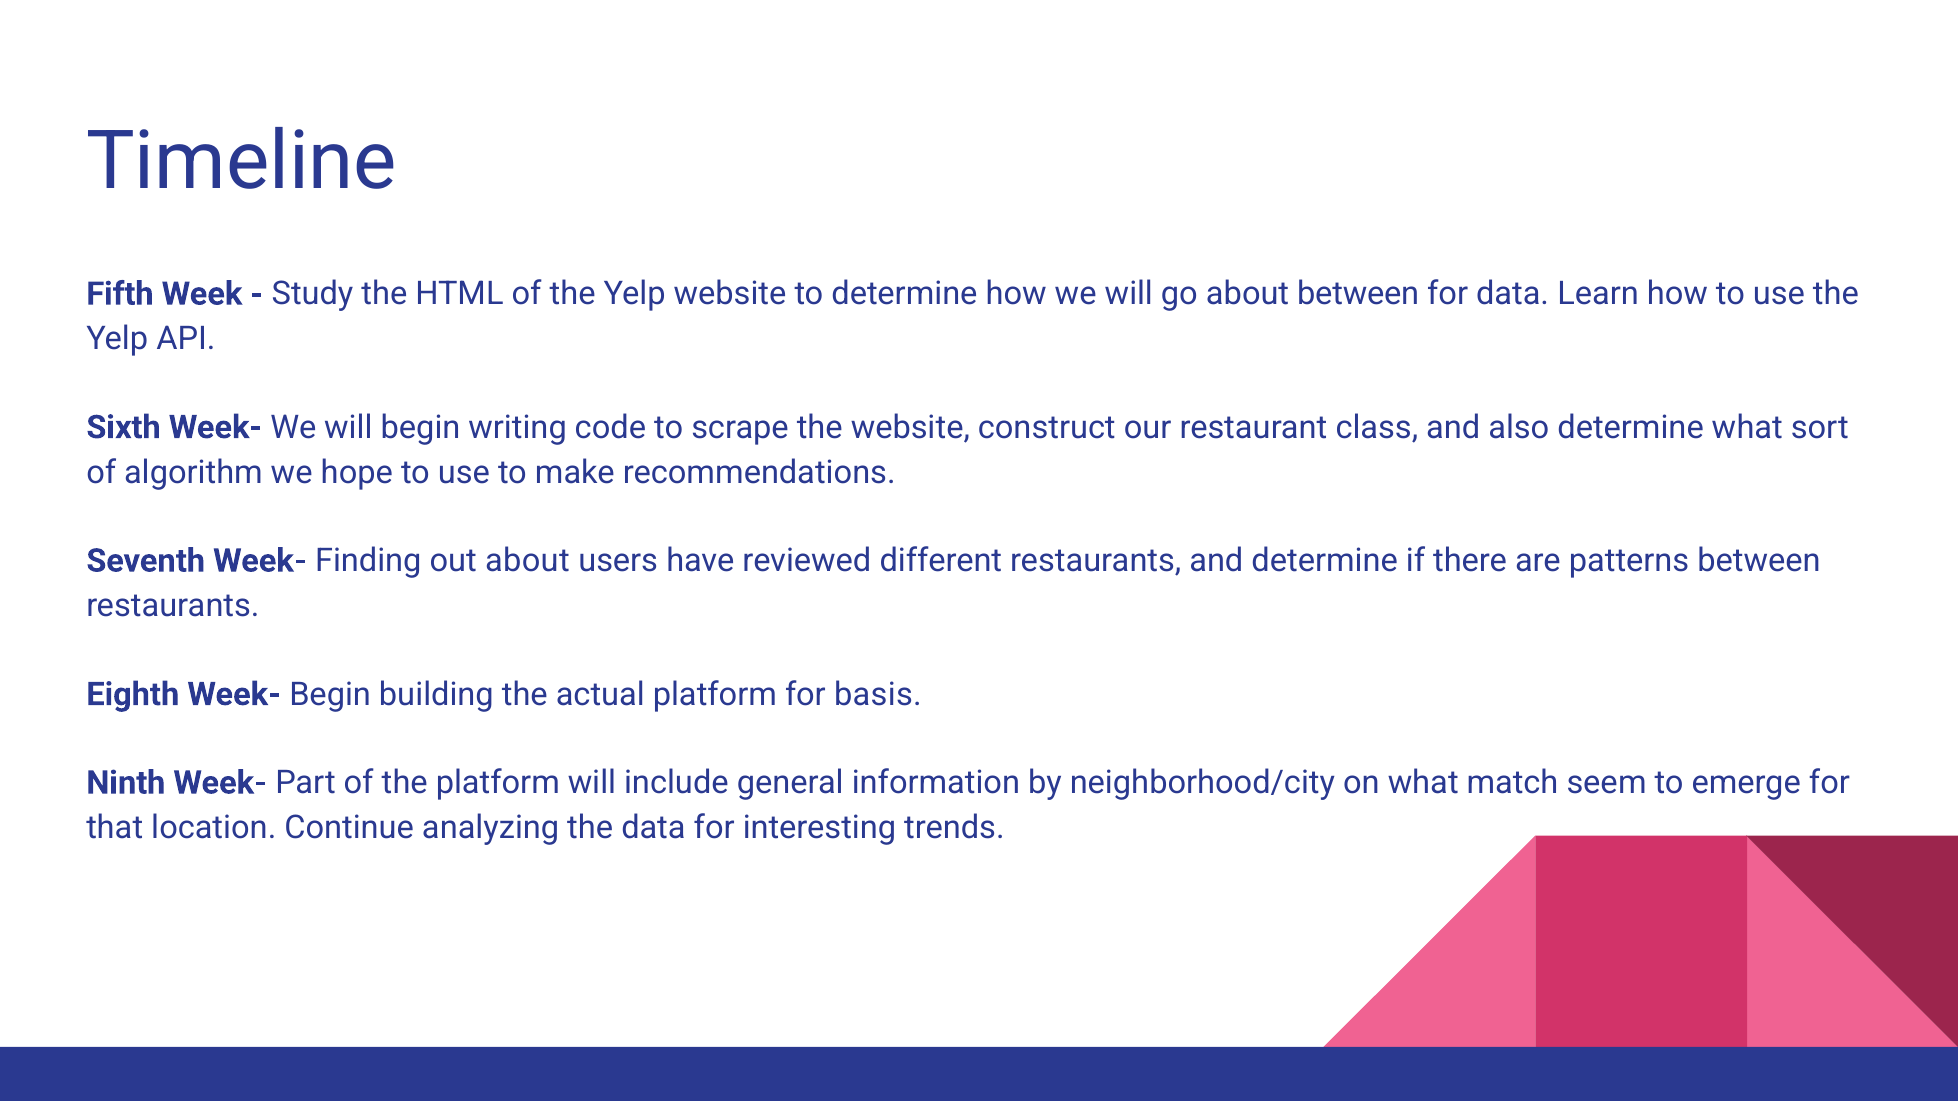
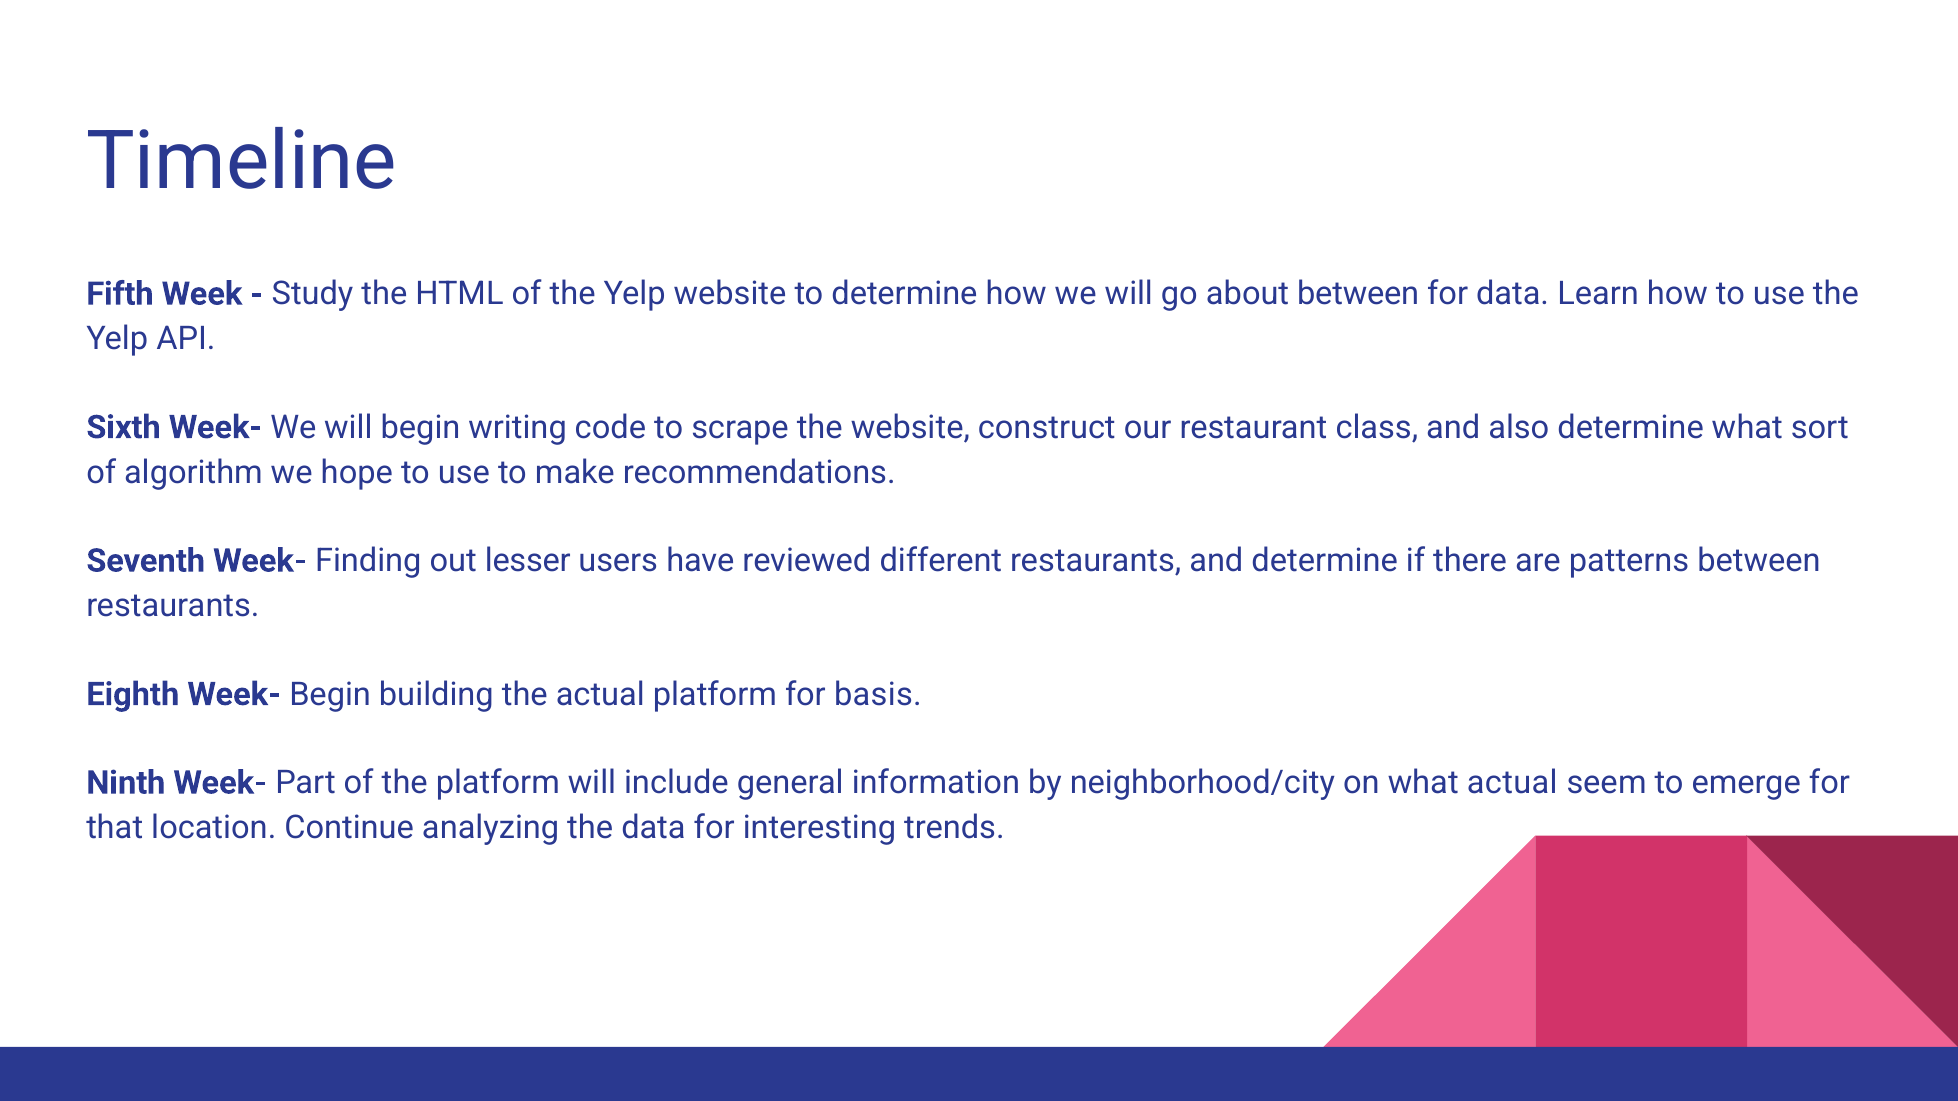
out about: about -> lesser (528, 561)
what match: match -> actual (1512, 783)
